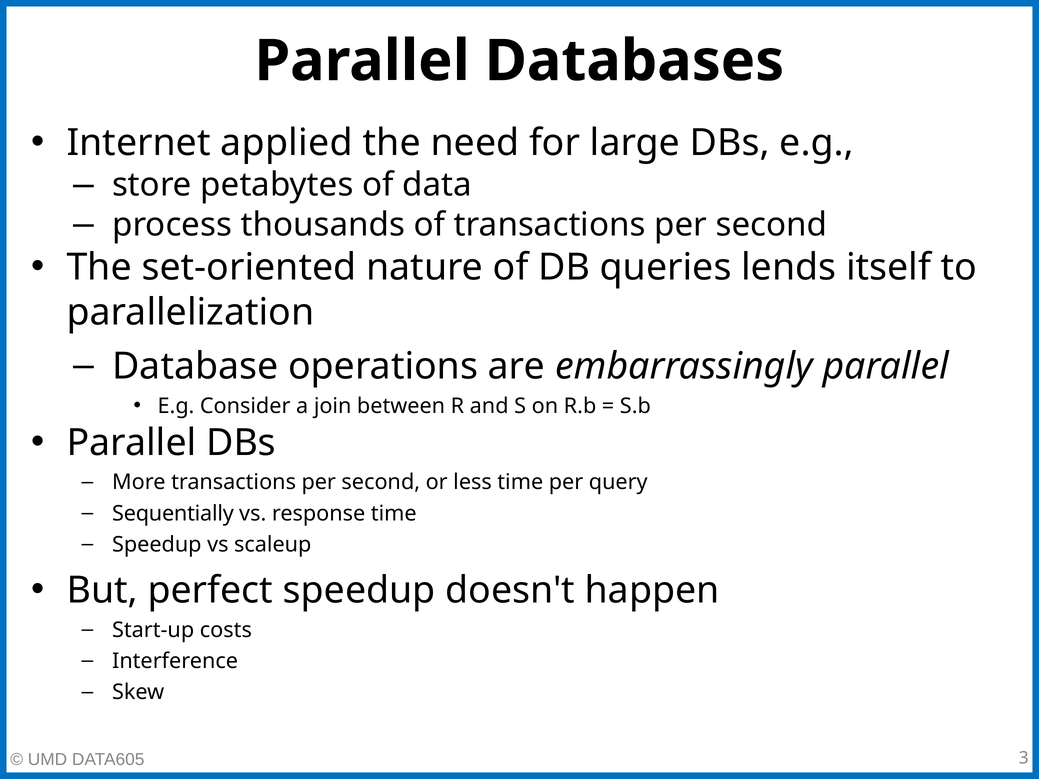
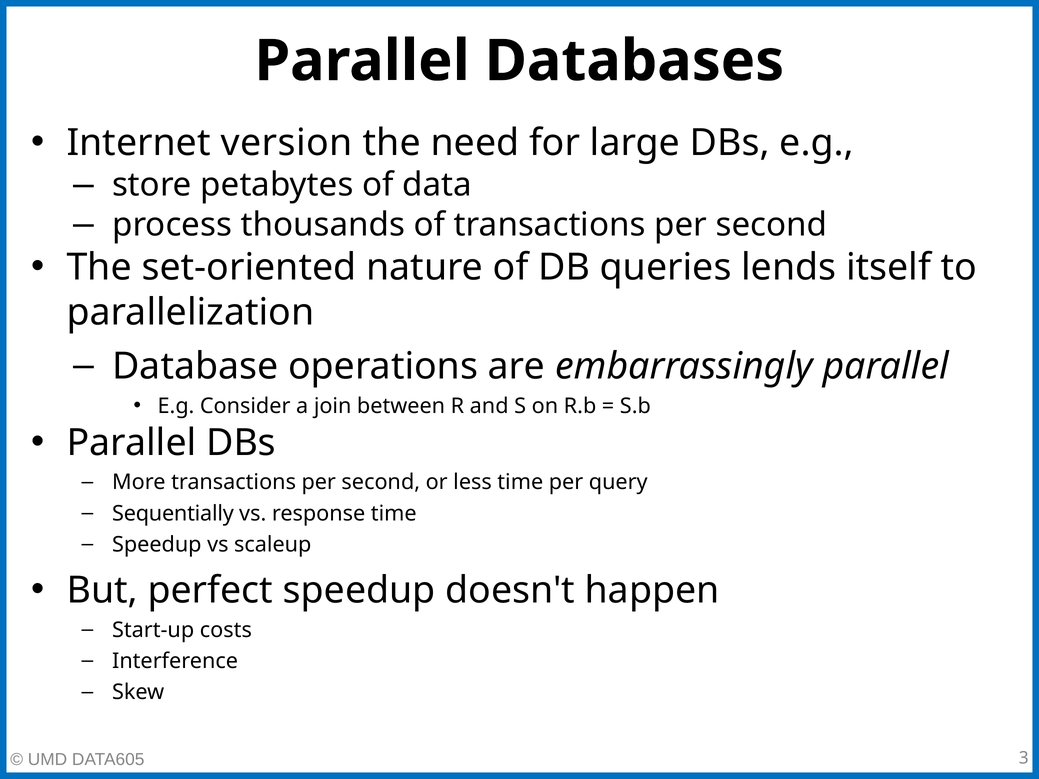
applied: applied -> version (287, 143)
